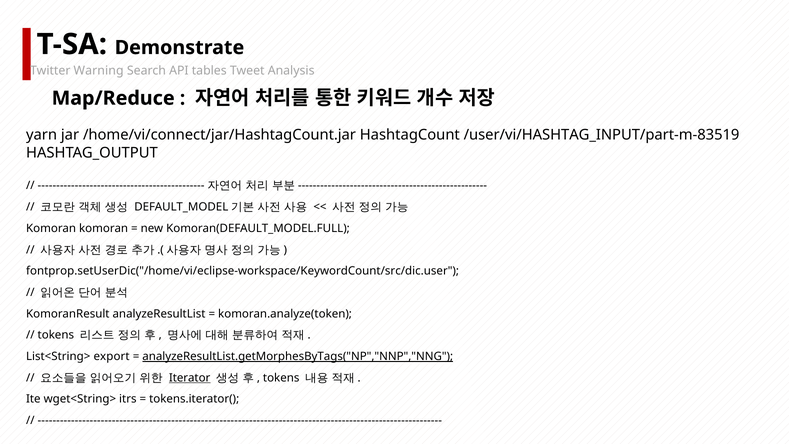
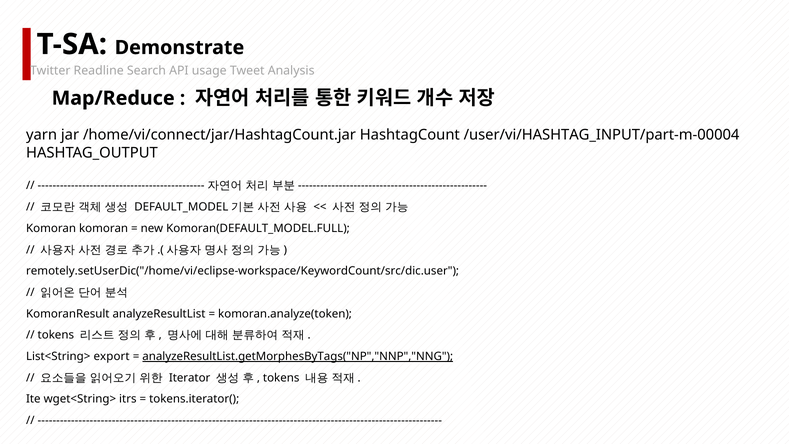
Warning: Warning -> Readline (99, 71)
tables: tables -> usage (209, 71)
/user/vi/HASHTAG_INPUT/part-m-83519: /user/vi/HASHTAG_INPUT/part-m-83519 -> /user/vi/HASHTAG_INPUT/part-m-00004 (602, 135)
fontprop.setUserDic("/home/vi/eclipse-workspace/KeywordCount/src/dic.user: fontprop.setUserDic("/home/vi/eclipse-workspace/KeywordCount/src/dic.user -> remotely.setUserDic("/home/vi/eclipse-workspace/KeywordCount/src/dic.user (243, 271)
Iterator underline: present -> none (190, 378)
